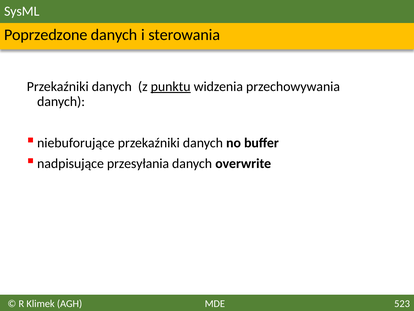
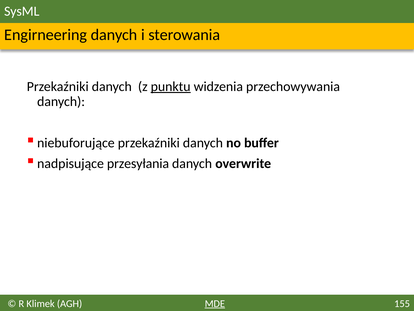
Poprzedzone: Poprzedzone -> Engirneering (46, 35)
MDE underline: none -> present (215, 303)
523: 523 -> 155 (402, 303)
